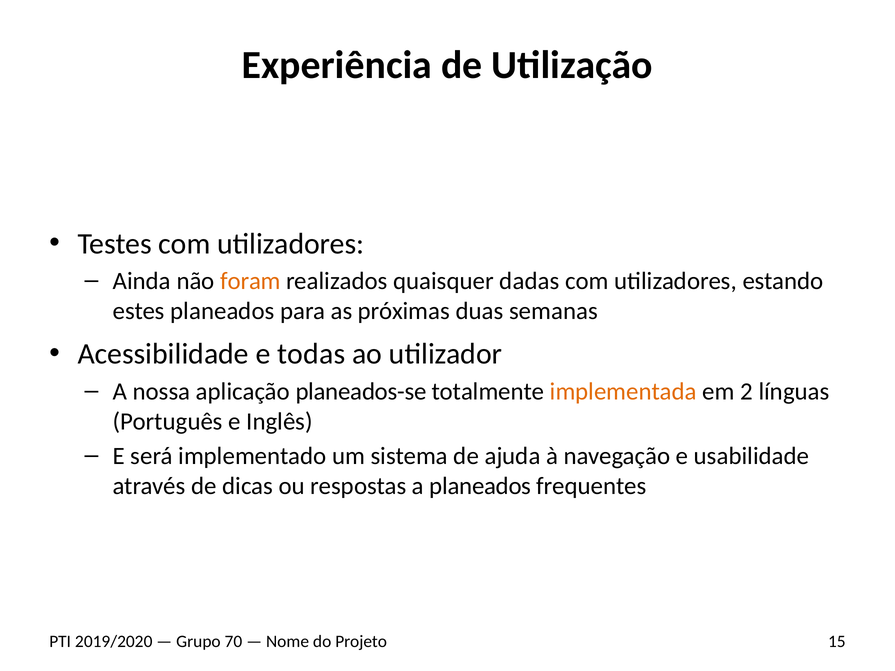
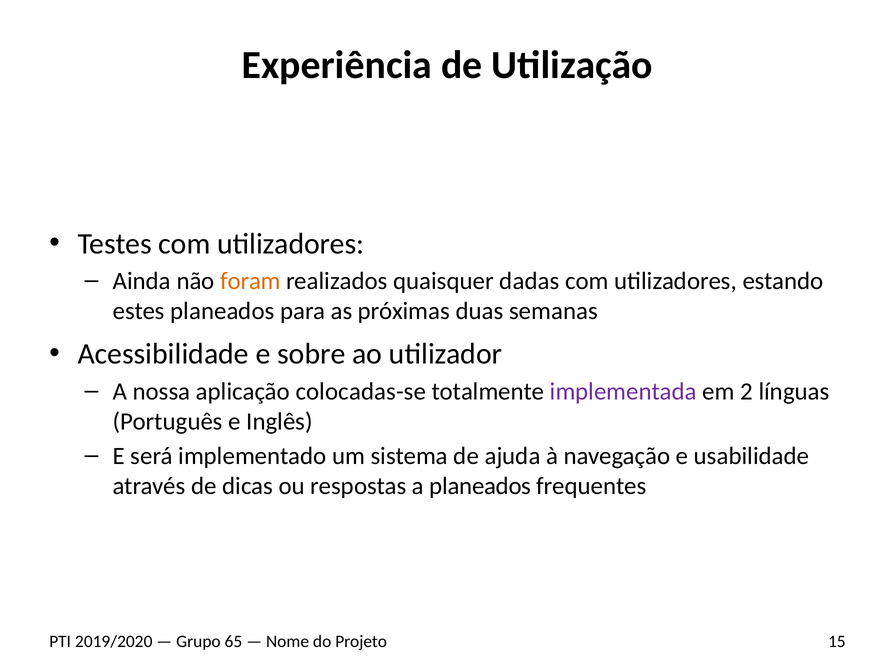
todas: todas -> sobre (311, 354)
planeados-se: planeados-se -> colocadas-se (361, 392)
implementada colour: orange -> purple (623, 392)
70: 70 -> 65 (233, 642)
